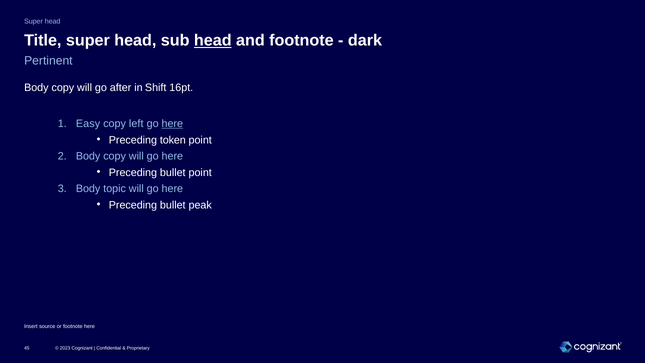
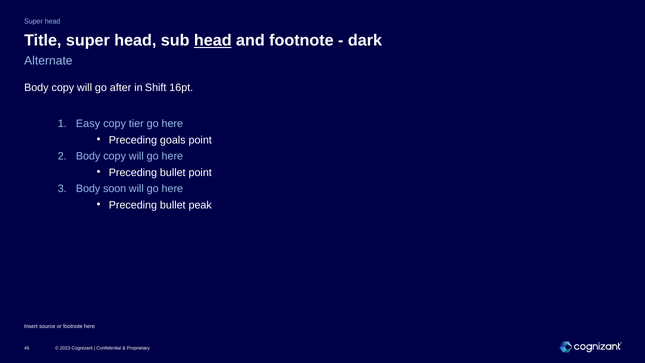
Pertinent: Pertinent -> Alternate (48, 61)
left: left -> tier (136, 124)
here underline: present -> none (172, 124)
token: token -> goals (173, 140)
topic: topic -> soon (115, 189)
